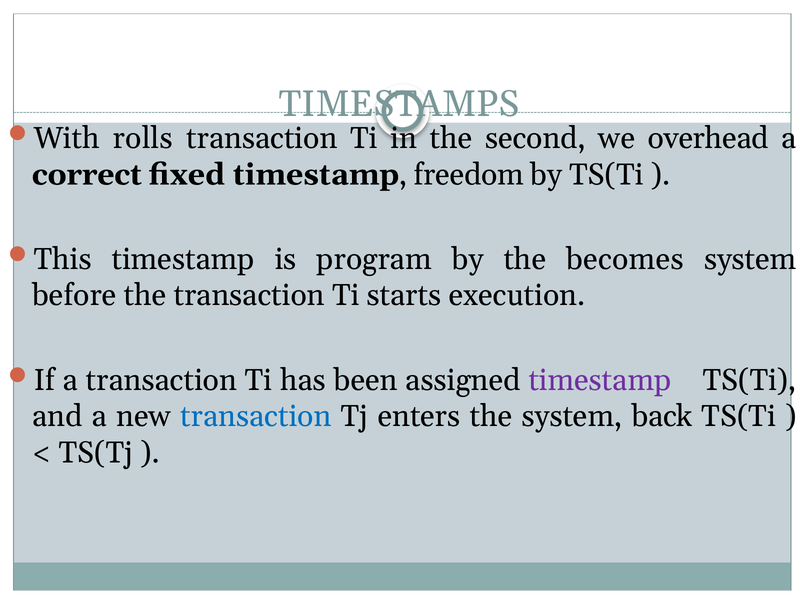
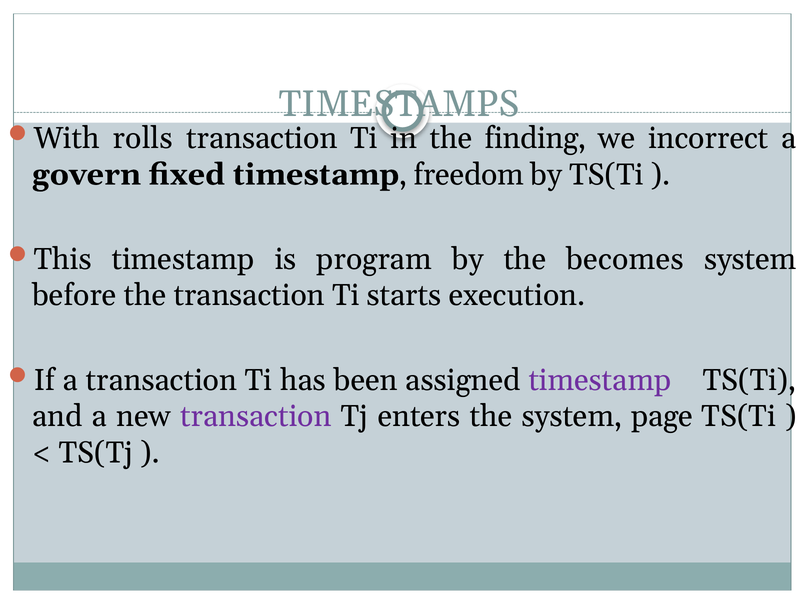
second: second -> finding (536, 138)
overhead: overhead -> incorrect (708, 138)
correct: correct -> govern (87, 174)
transaction colour: blue -> purple (256, 416)
back: back -> page (662, 416)
